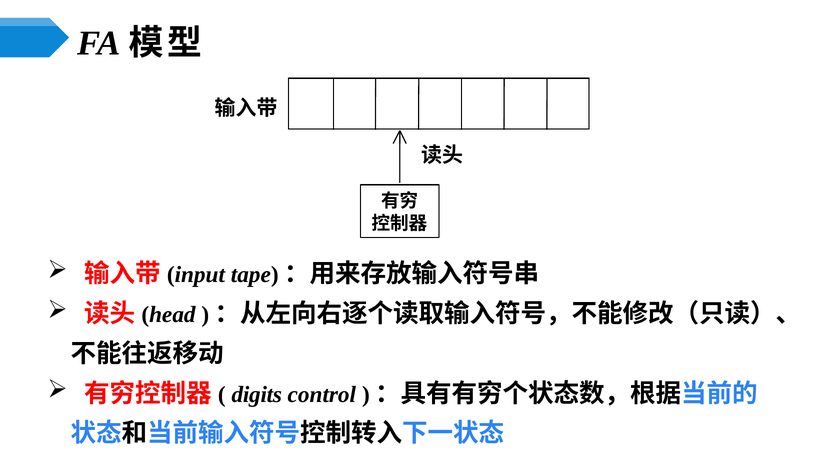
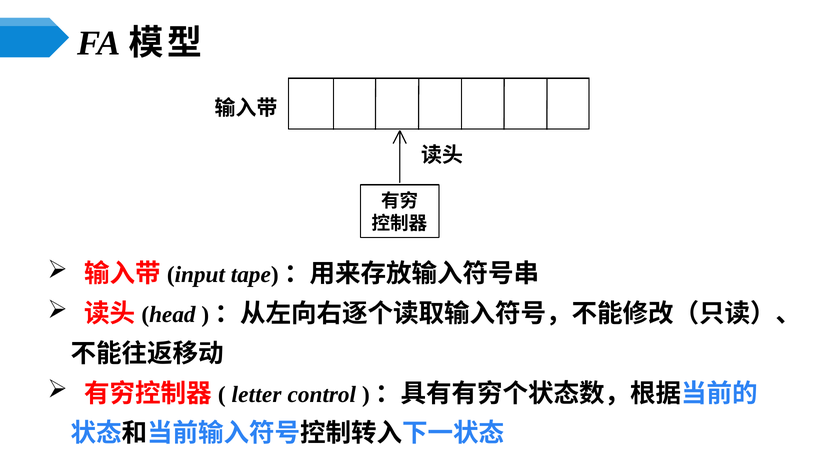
digits: digits -> letter (257, 395)
